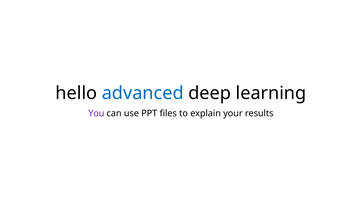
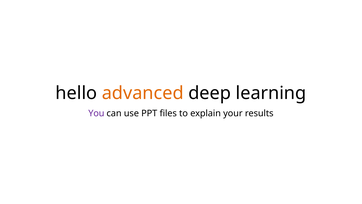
advanced colour: blue -> orange (143, 93)
